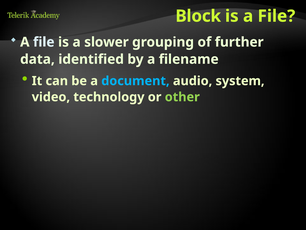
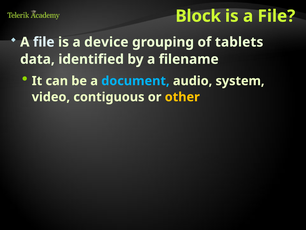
slower: slower -> device (106, 42)
further: further -> tablets (239, 42)
technology: technology -> contiguous (109, 97)
other colour: light green -> yellow (182, 97)
